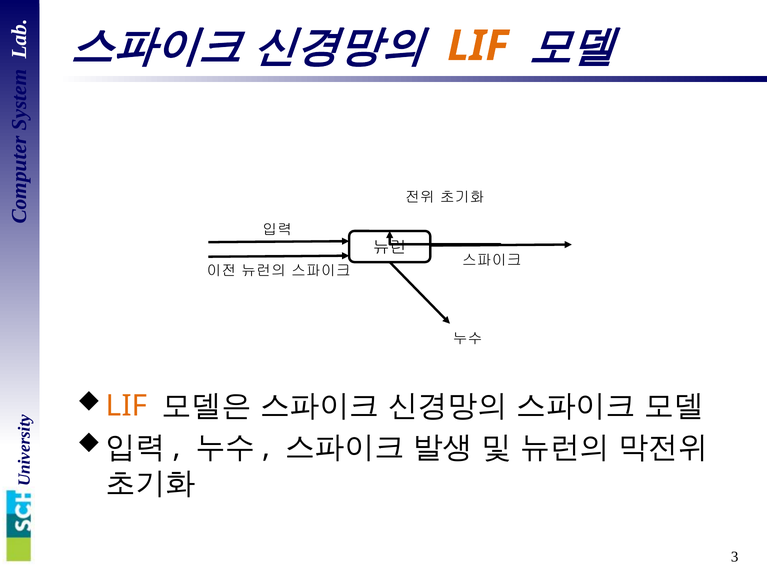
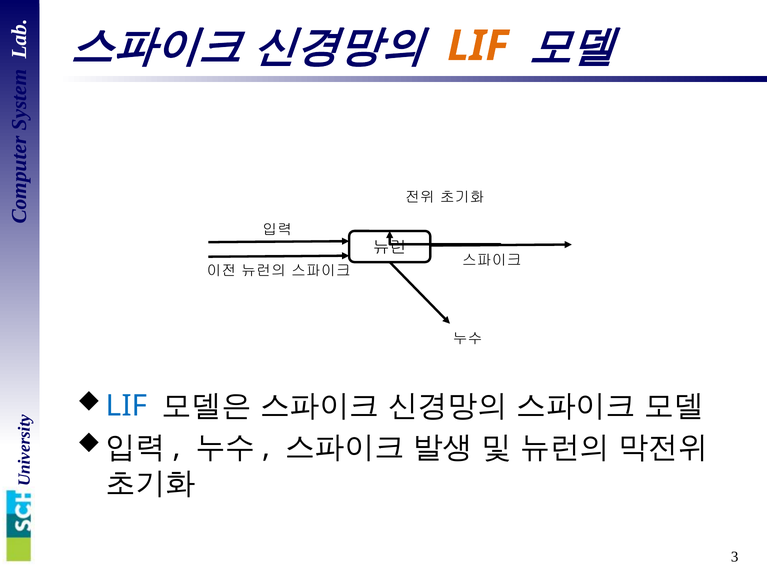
LIF colour: orange -> blue (127, 406)
